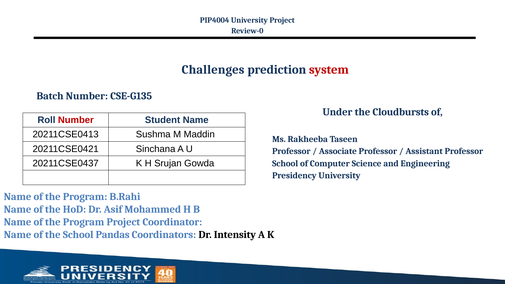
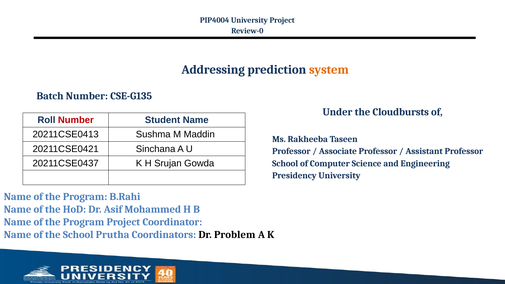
Challenges: Challenges -> Addressing (213, 70)
system colour: red -> orange (329, 70)
Pandas: Pandas -> Prutha (113, 235)
Intensity: Intensity -> Problem (235, 235)
